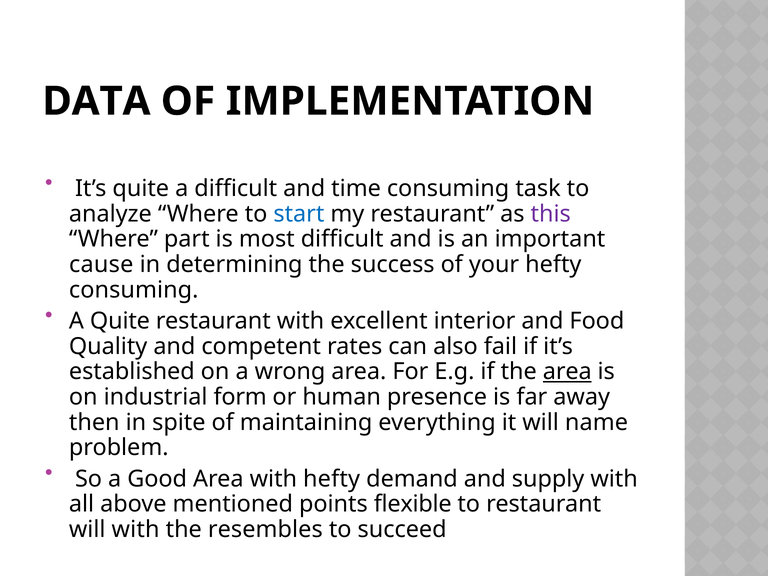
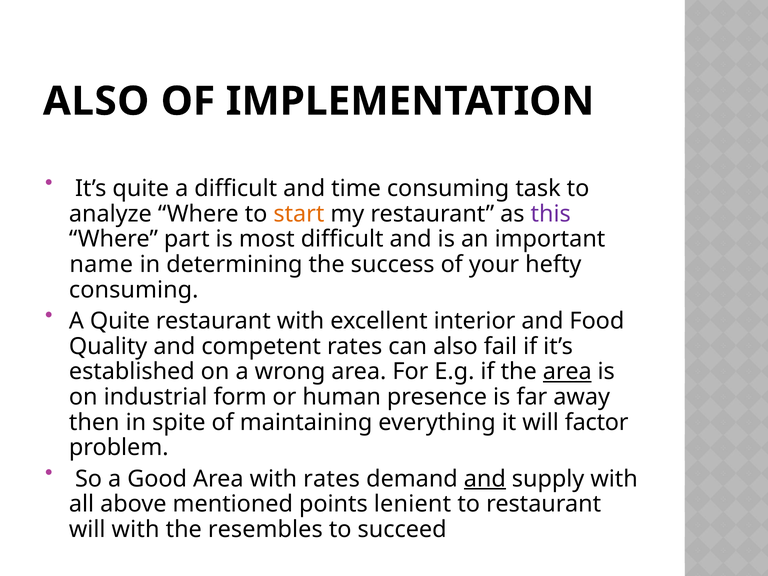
DATA: DATA -> ALSO (96, 101)
start colour: blue -> orange (299, 214)
cause: cause -> name (101, 265)
name: name -> factor (597, 422)
with hefty: hefty -> rates (332, 479)
and underline: none -> present (485, 479)
flexible: flexible -> lenient (412, 504)
